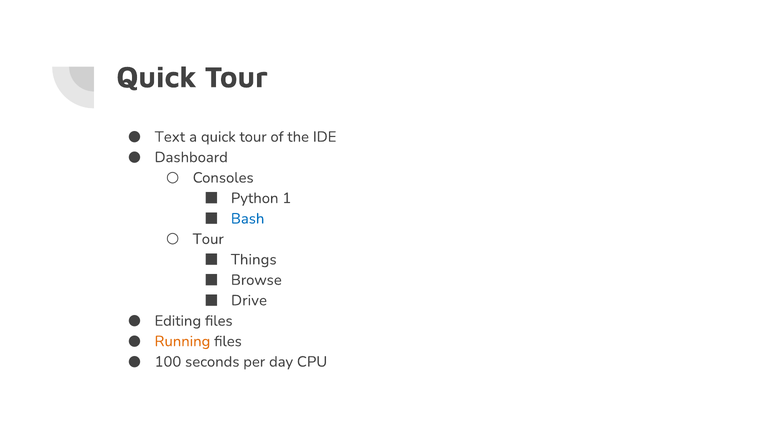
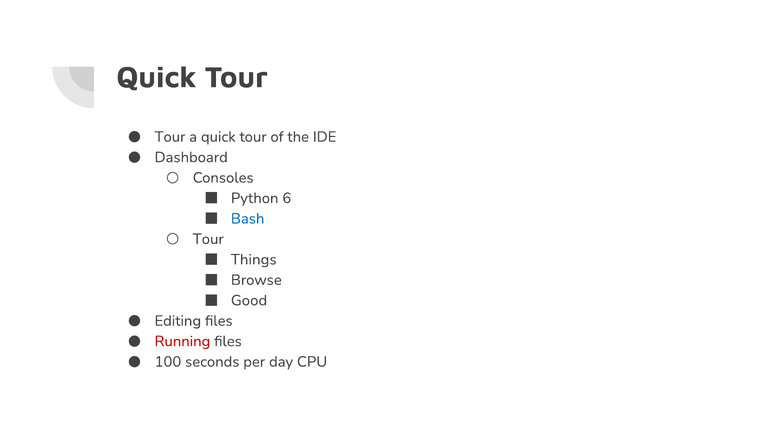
Text: Text -> Tour (170, 137)
1: 1 -> 6 (287, 198)
Drive: Drive -> Good (249, 301)
Running colour: orange -> red (182, 341)
